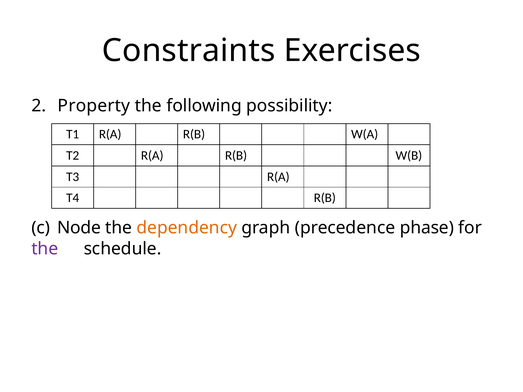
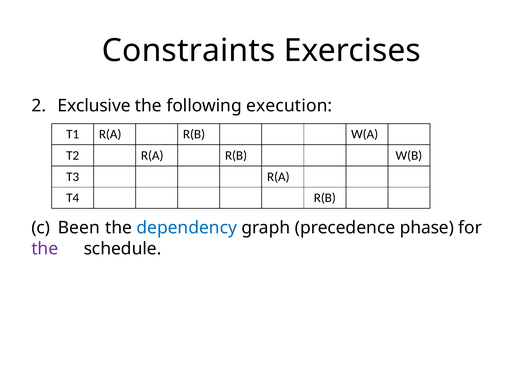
Property: Property -> Exclusive (94, 106)
possibility: possibility -> execution (289, 106)
Node: Node -> Been (79, 228)
dependency colour: orange -> blue (187, 228)
